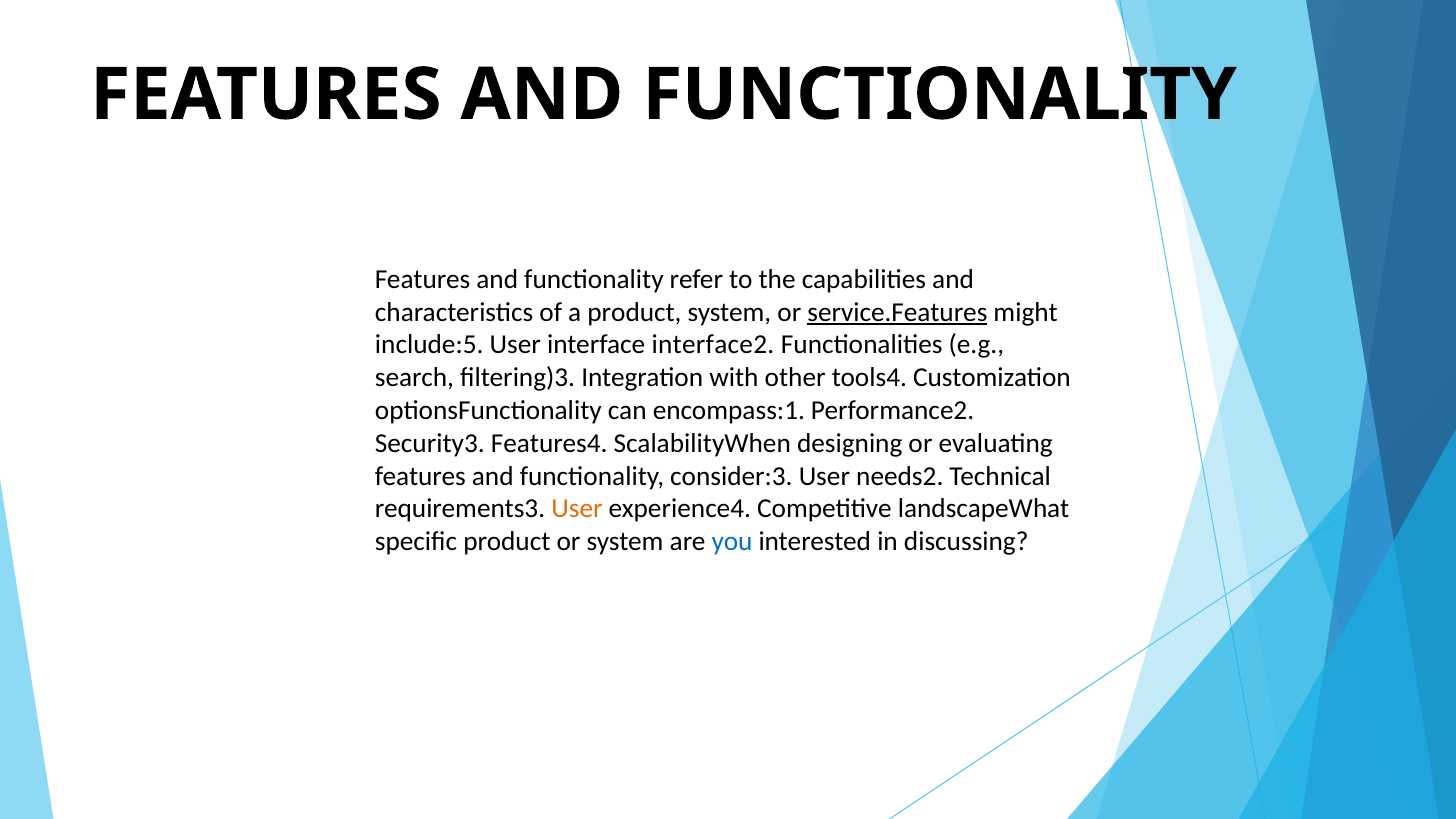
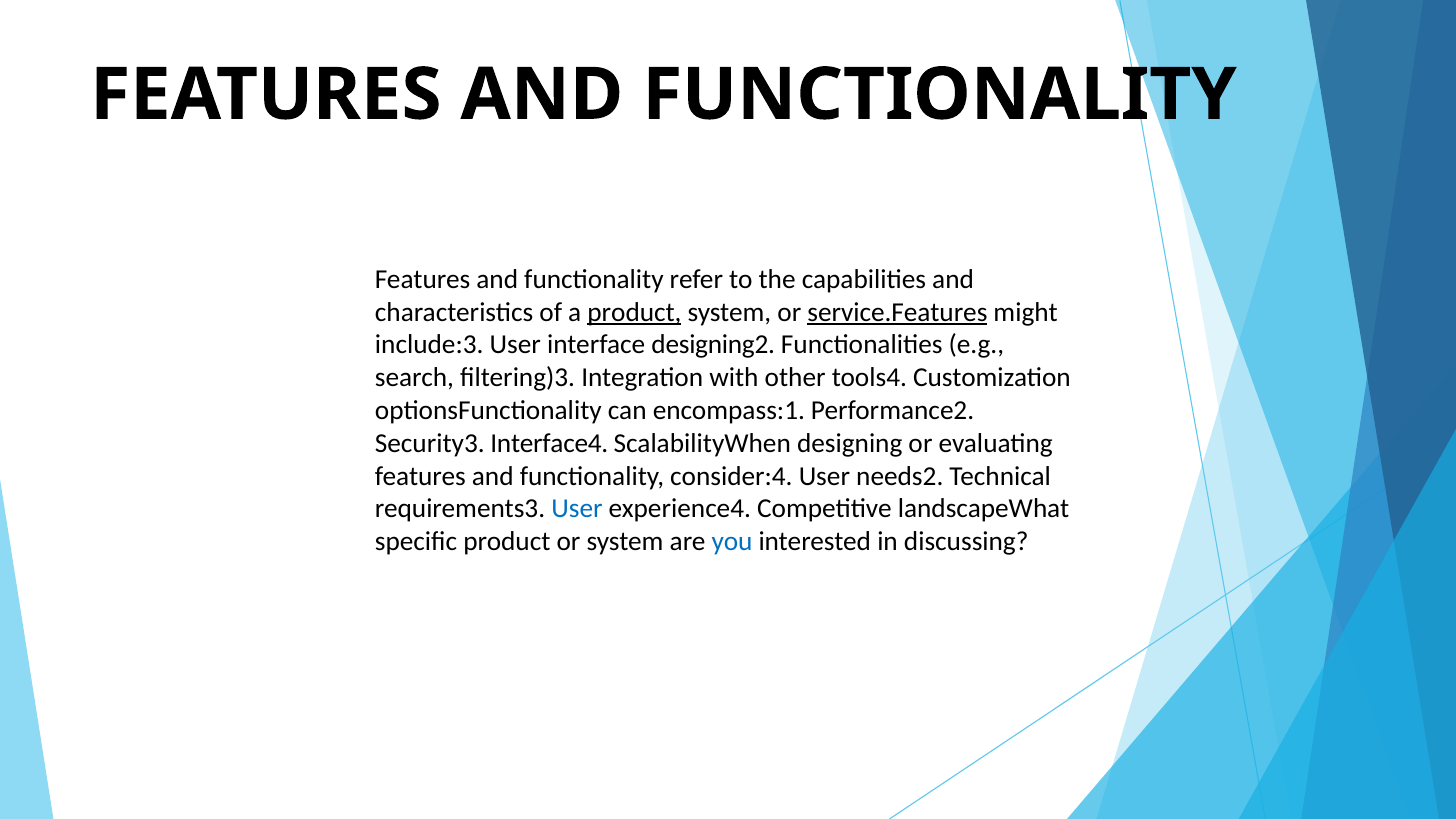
product underline: none -> present (634, 312)
include:5: include:5 -> include:3 (429, 345)
interface2: interface2 -> designing2 (713, 345)
Features4: Features4 -> Interface4 (549, 443)
consider:3: consider:3 -> consider:4 (731, 476)
User colour: orange -> blue (577, 509)
